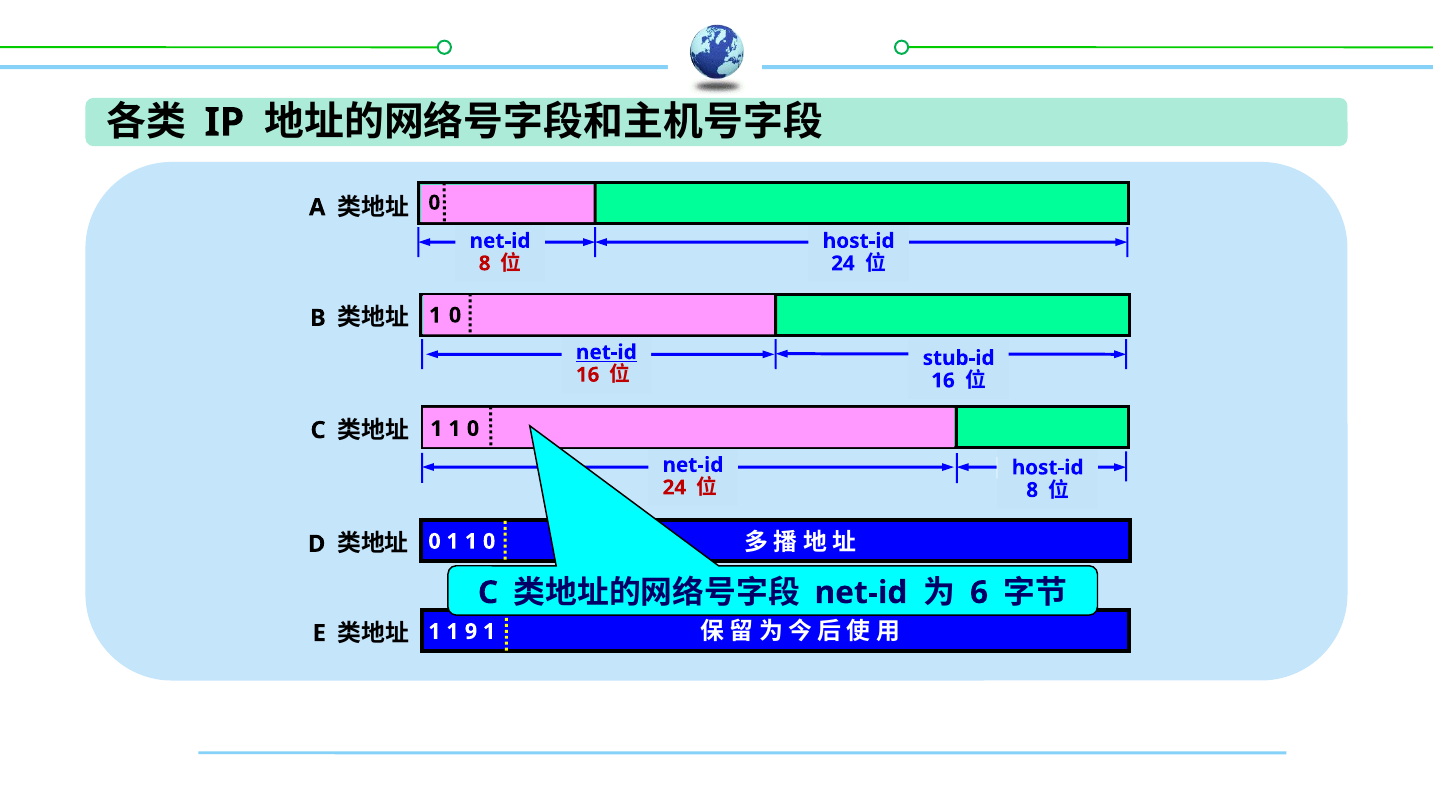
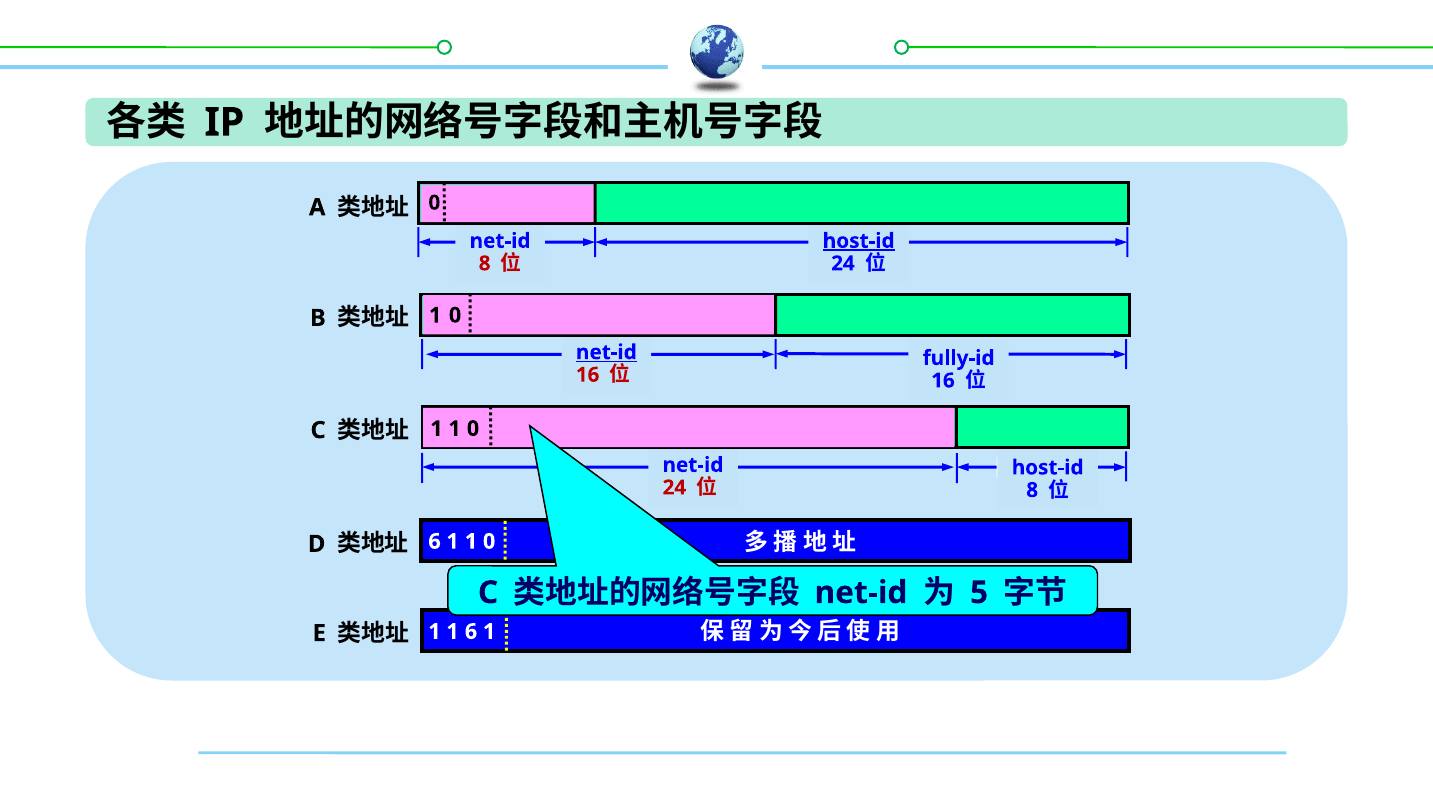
host-id underline: none -> present (859, 241)
stub-id: stub-id -> fully-id (959, 358)
0: 0 -> 6 (435, 542)
6: 6 -> 5 (979, 593)
1 9: 9 -> 6 (471, 632)
